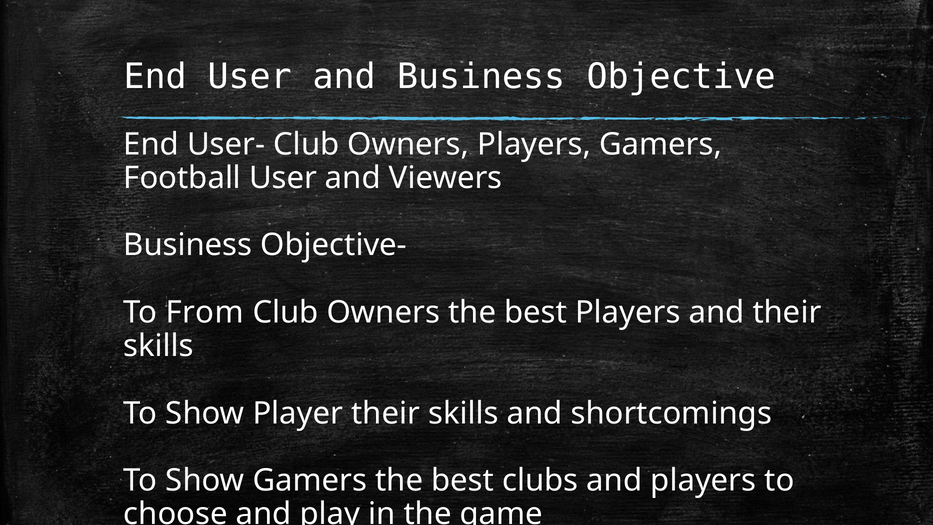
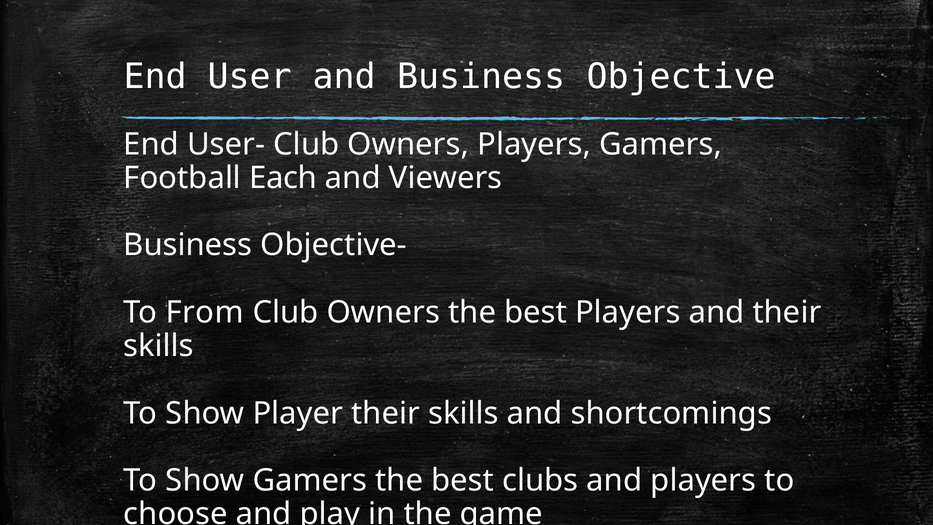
Football User: User -> Each (283, 178)
